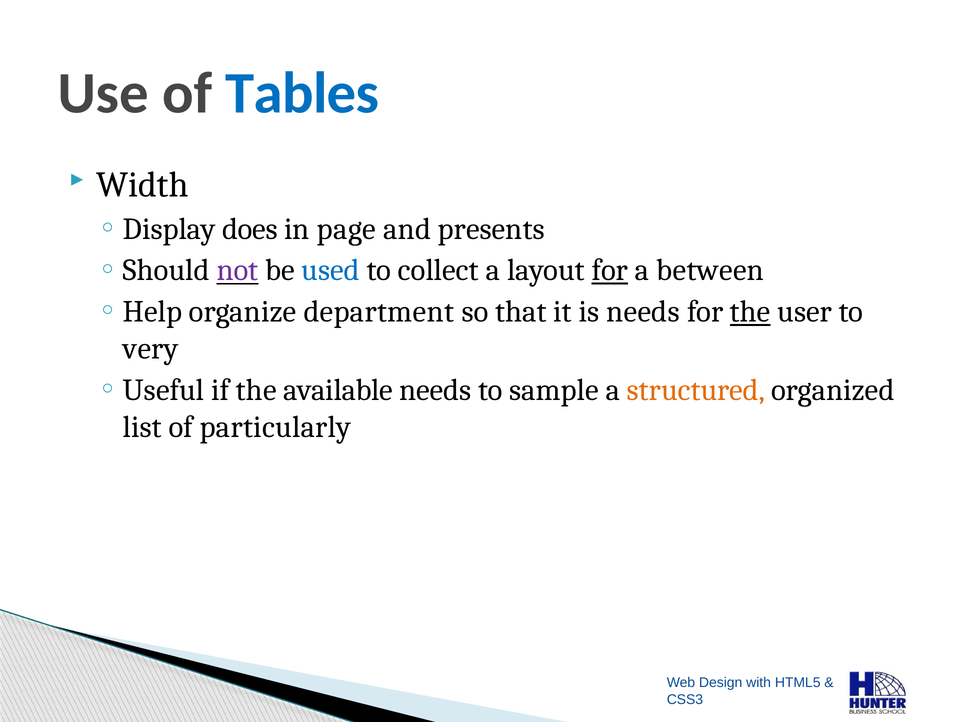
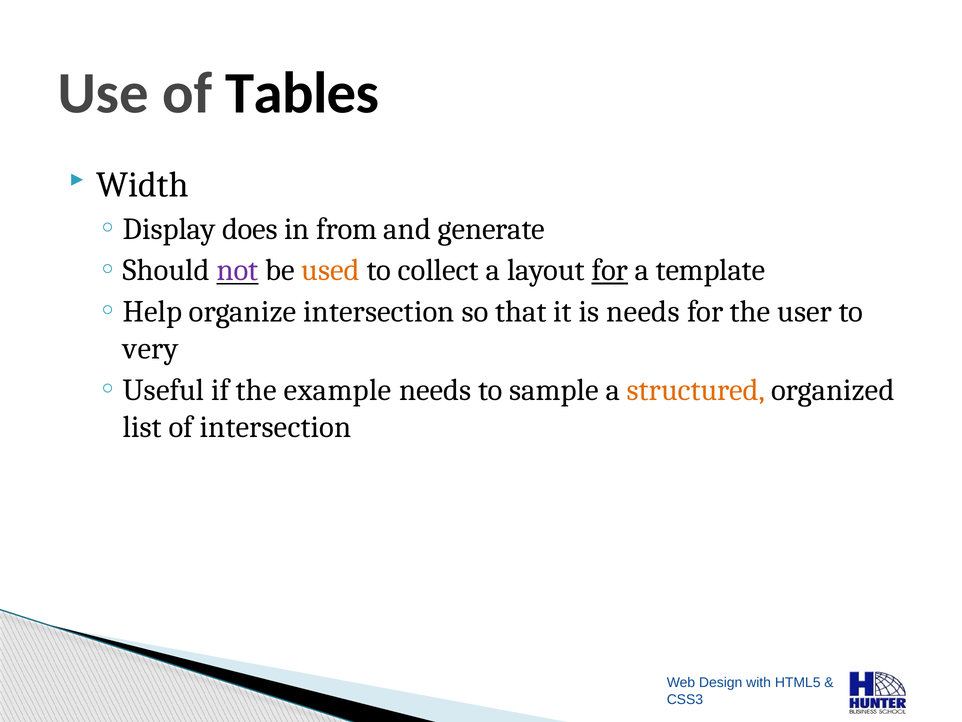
Tables colour: blue -> black (302, 93)
page: page -> from (347, 229)
presents: presents -> generate (491, 229)
used colour: blue -> orange (331, 270)
between: between -> template (710, 270)
organize department: department -> intersection (379, 311)
the underline: present -> none (750, 311)
available: available -> example (338, 390)
of particularly: particularly -> intersection (276, 427)
